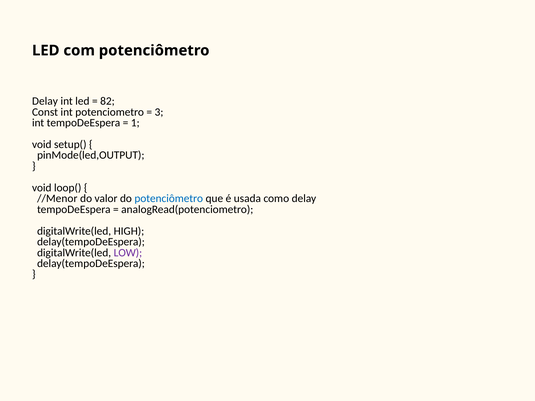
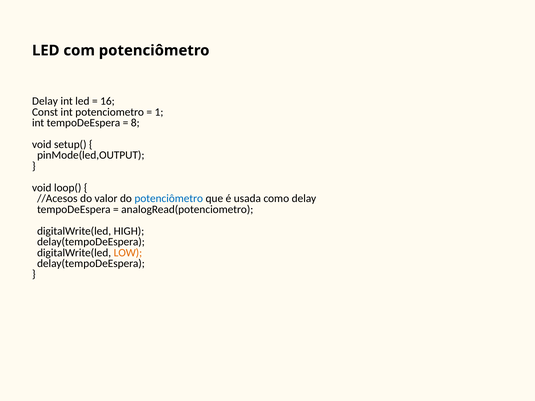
82: 82 -> 16 (107, 101)
3: 3 -> 1 (159, 112)
1: 1 -> 8 (135, 123)
//Menor: //Menor -> //Acesos (57, 199)
LOW colour: purple -> orange (128, 253)
